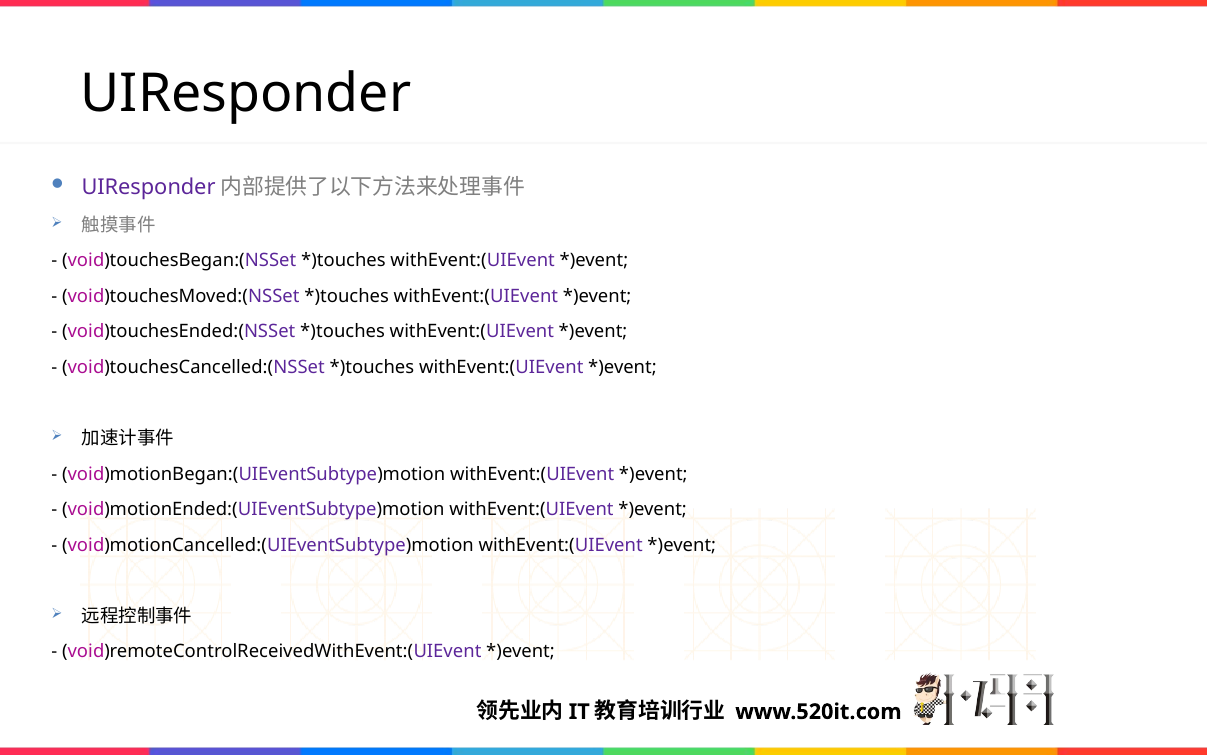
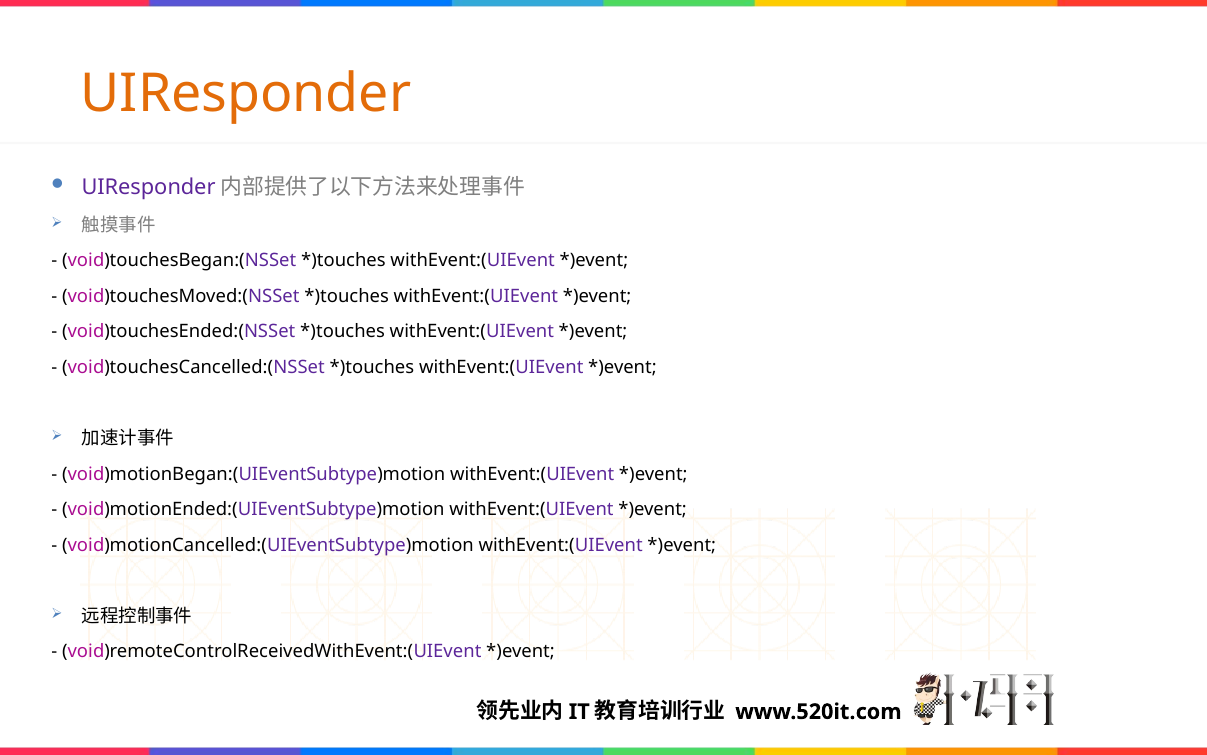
UIResponder colour: black -> orange (246, 94)
